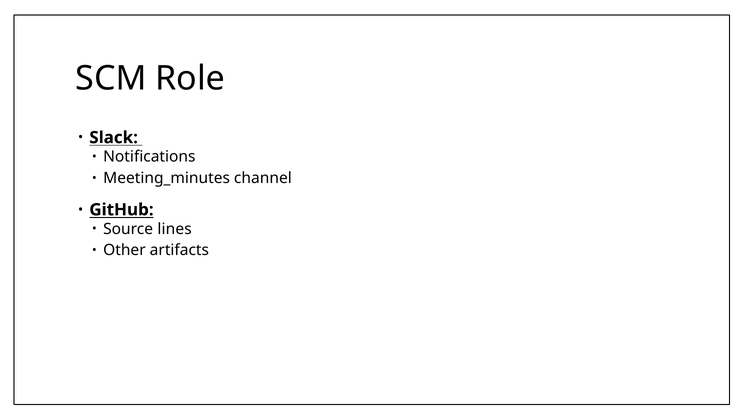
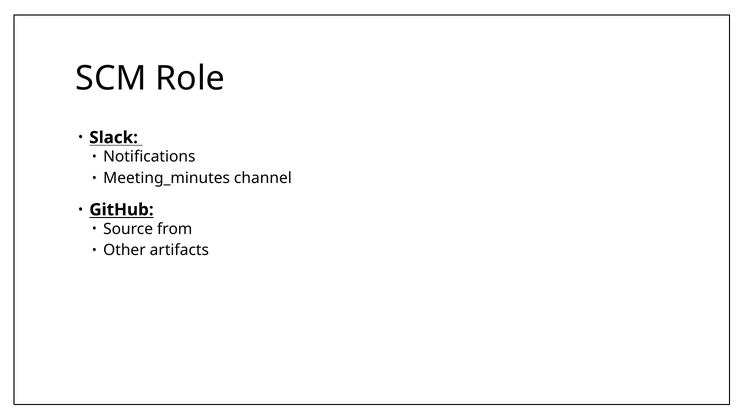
lines: lines -> from (175, 229)
